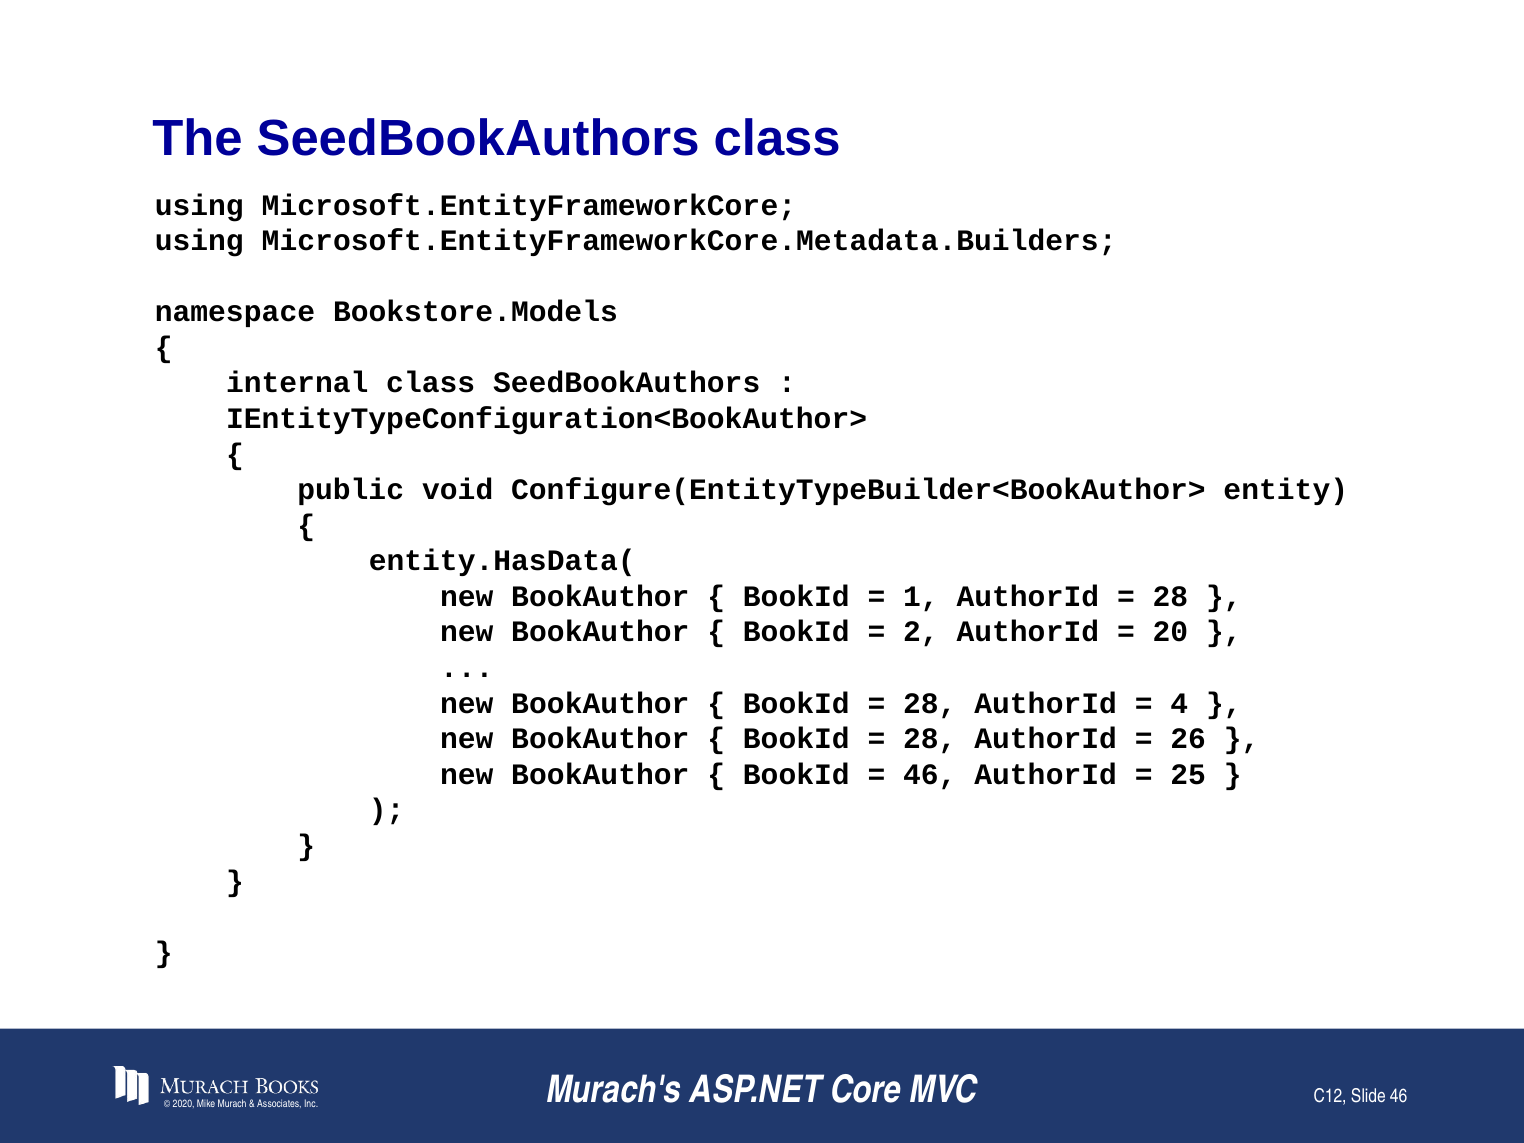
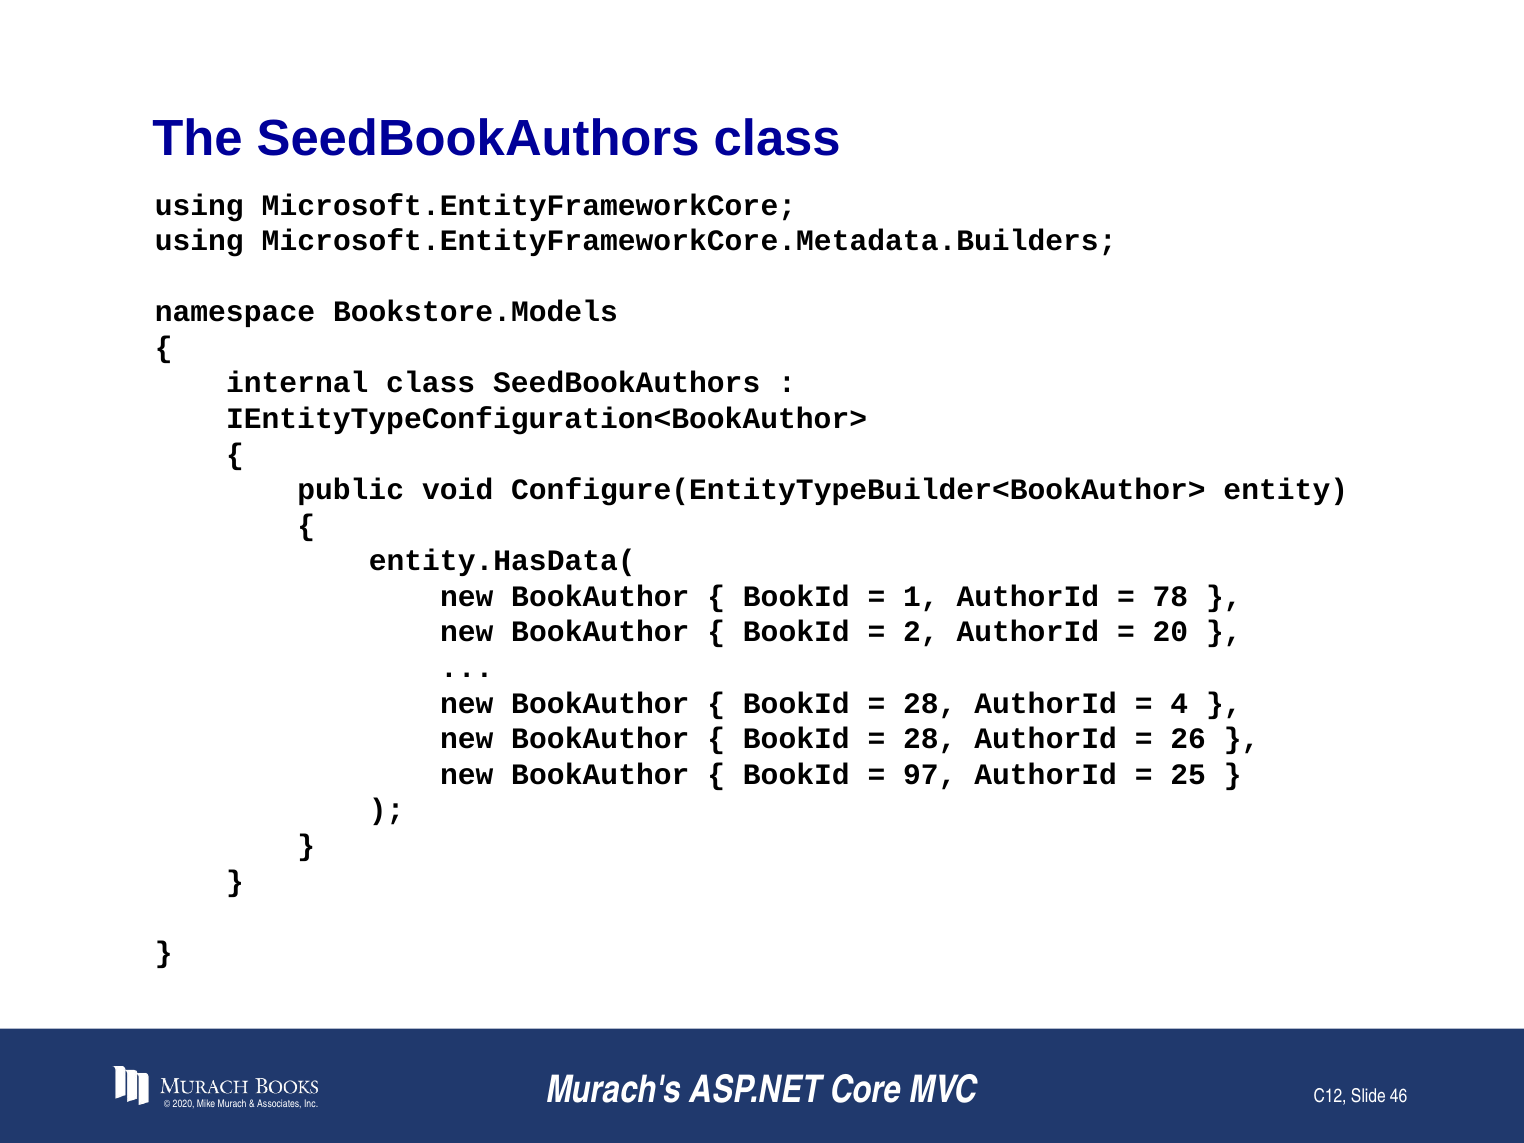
28: 28 -> 78 (1170, 597)
46: 46 -> 97 (930, 775)
